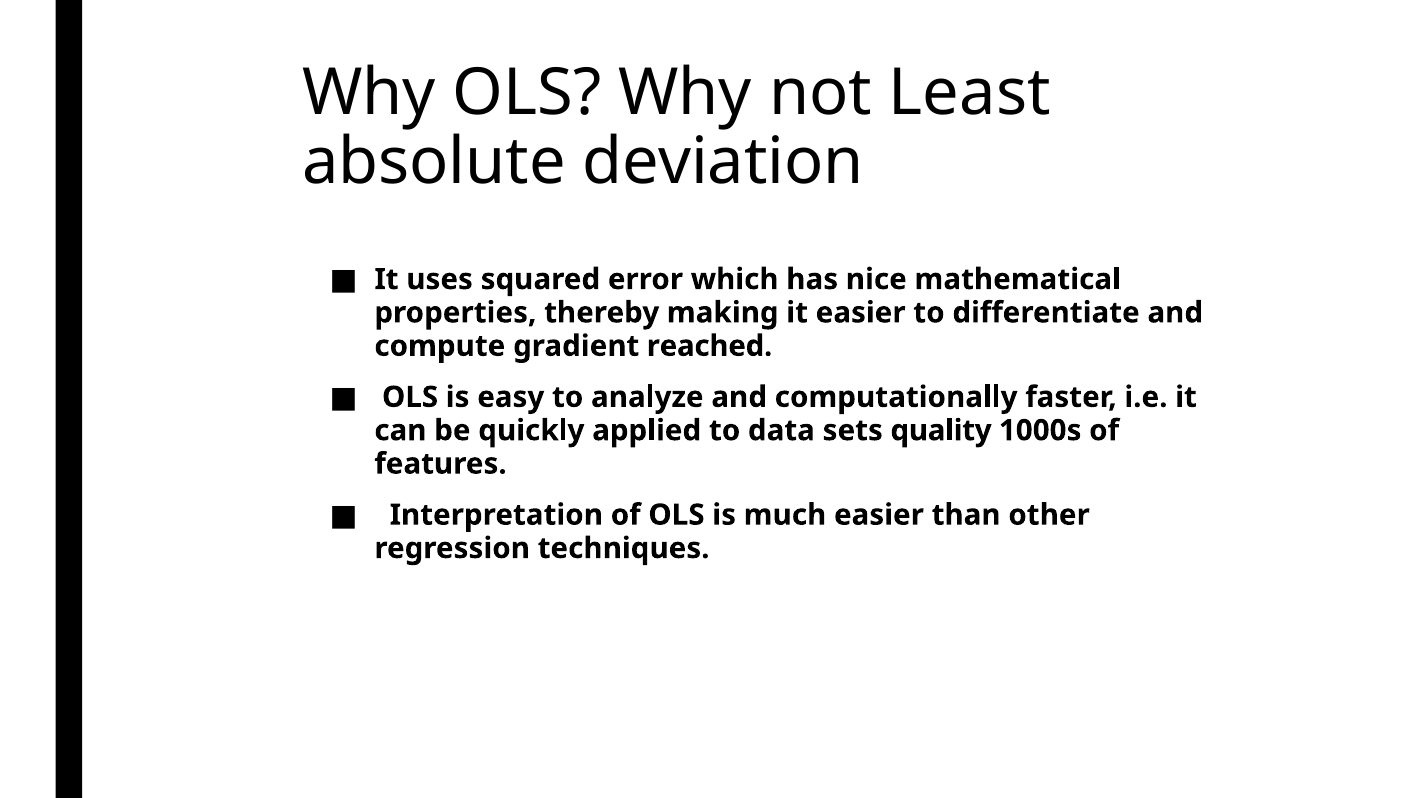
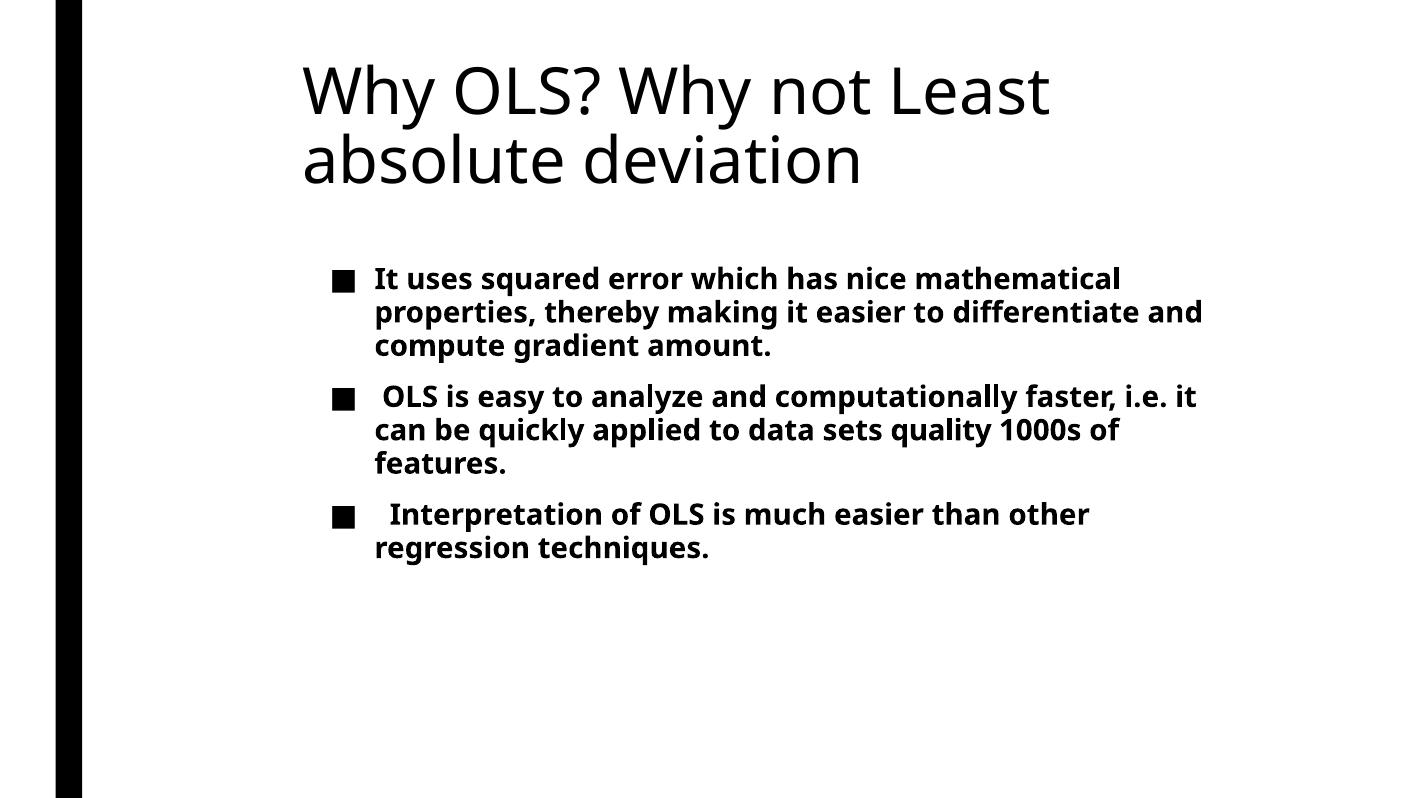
reached: reached -> amount (709, 346)
